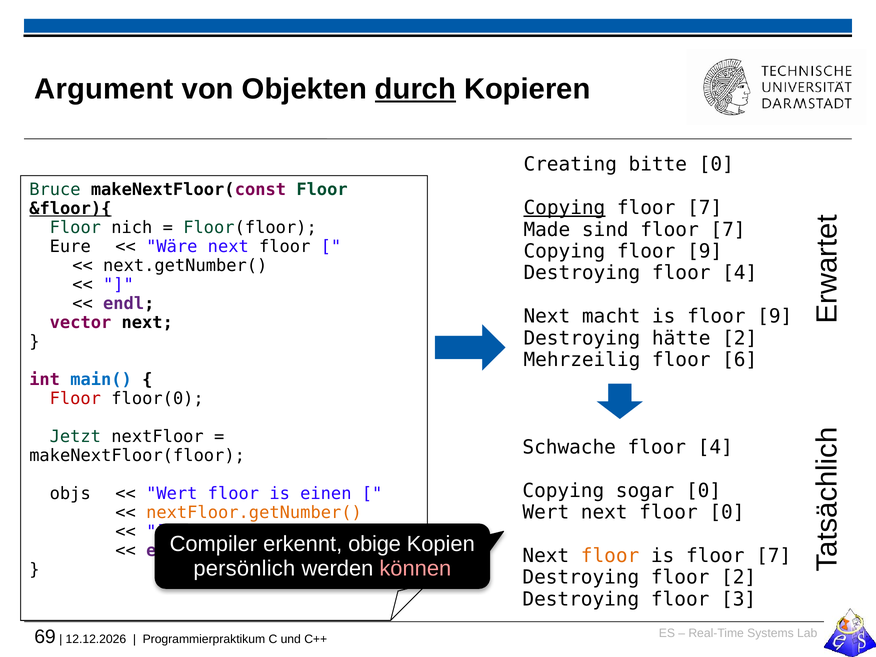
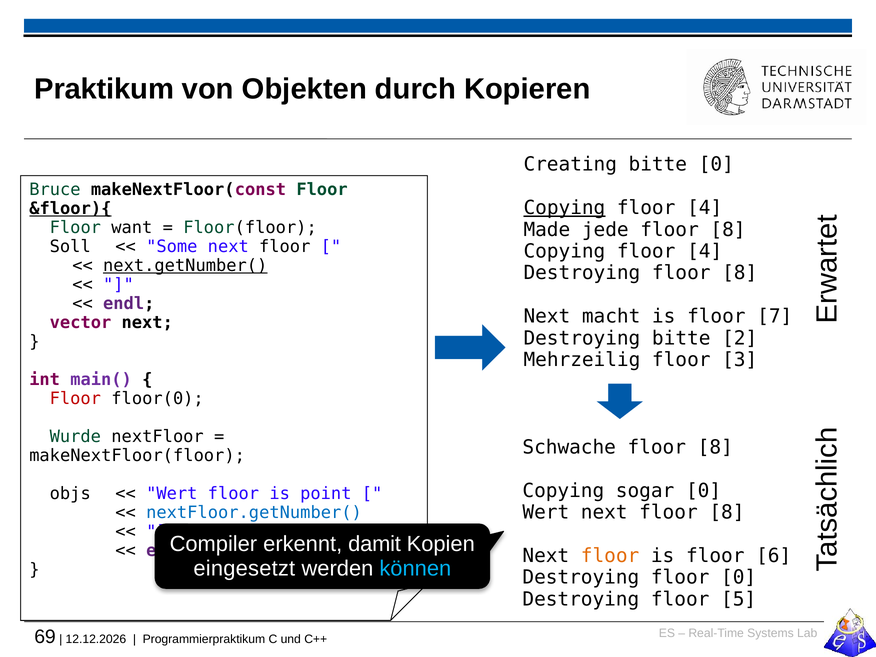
Argument: Argument -> Praktikum (104, 89)
durch underline: present -> none (415, 89)
7: 7 -> 4 (705, 208)
nich: nich -> want (132, 228)
sind: sind -> jede (605, 230)
7: 7 -> 8 (728, 230)
Eure: Eure -> Soll (70, 247)
Wäre: Wäre -> Some (172, 247)
9: 9 -> 4 (705, 251)
next.getNumber( underline: none -> present (185, 266)
Destroying floor 4: 4 -> 8 (740, 273)
is floor 9: 9 -> 7 (775, 316)
Destroying hätte: hätte -> bitte (681, 338)
6: 6 -> 3 (740, 360)
main( colour: blue -> purple (101, 380)
Jetzt: Jetzt -> Wurde (75, 437)
4: 4 -> 8 (715, 447)
einen: einen -> point (326, 494)
next floor 0: 0 -> 8 (727, 512)
nextFloor.getNumber( colour: orange -> blue (254, 513)
obige: obige -> damit (375, 544)
is floor 7: 7 -> 6 (774, 556)
persönlich: persönlich -> eingesetzt (244, 569)
können colour: pink -> light blue (415, 569)
floor 2: 2 -> 0 (739, 577)
3: 3 -> 5 (739, 599)
